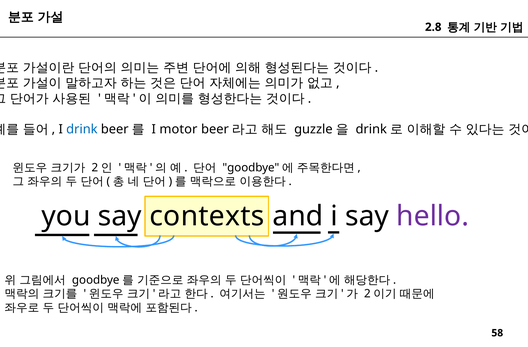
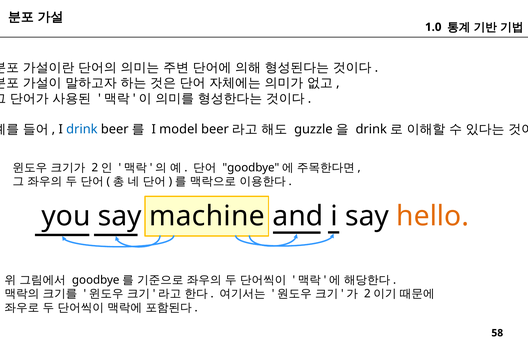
2.8: 2.8 -> 1.0 (433, 27)
motor: motor -> model (178, 129)
contexts: contexts -> machine (207, 216)
hello colour: purple -> orange (433, 216)
